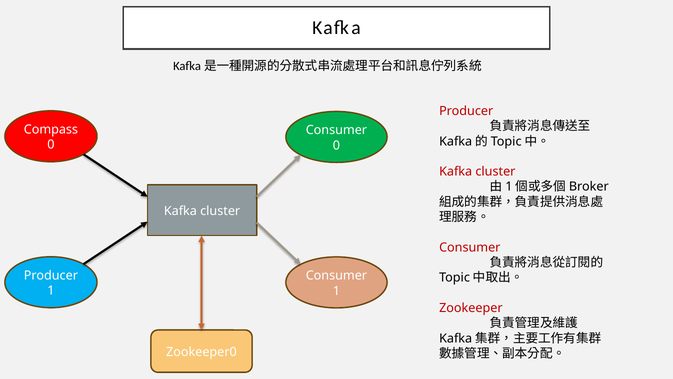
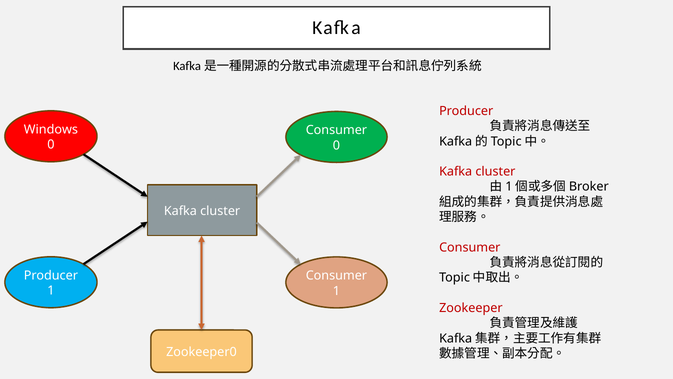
Compass: Compass -> Windows (51, 129)
